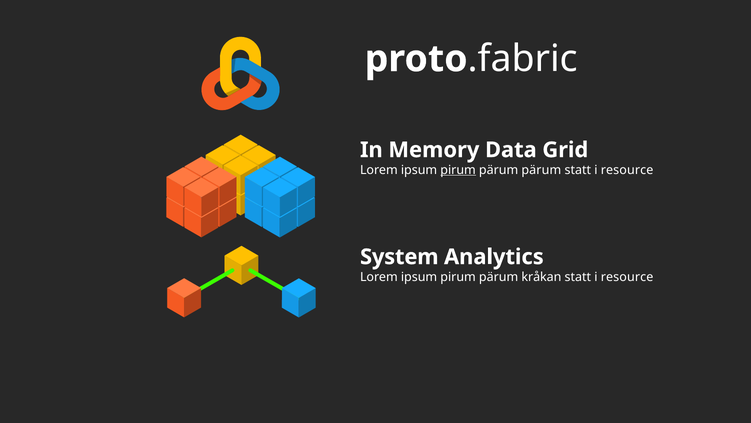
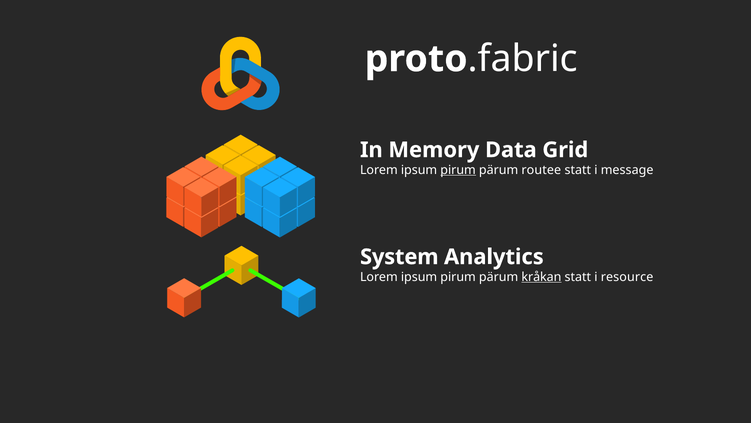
pärum pärum: pärum -> routee (541, 170)
resource: resource -> message (627, 170)
kråkan underline: none -> present (541, 277)
